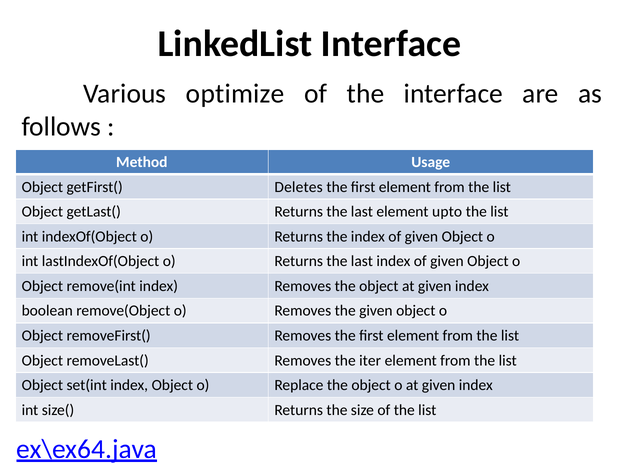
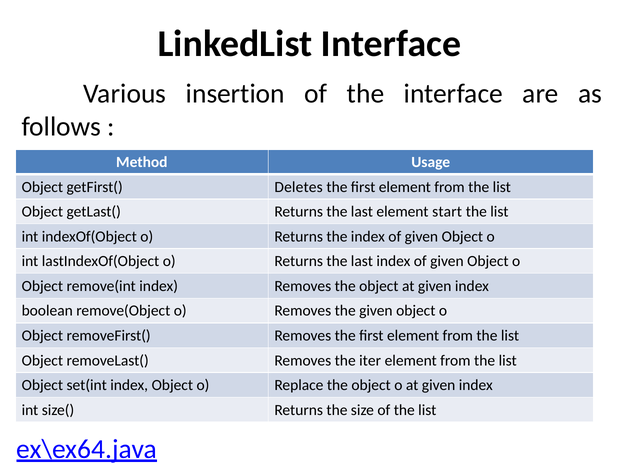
optimize: optimize -> insertion (235, 94)
upto: upto -> start (447, 212)
